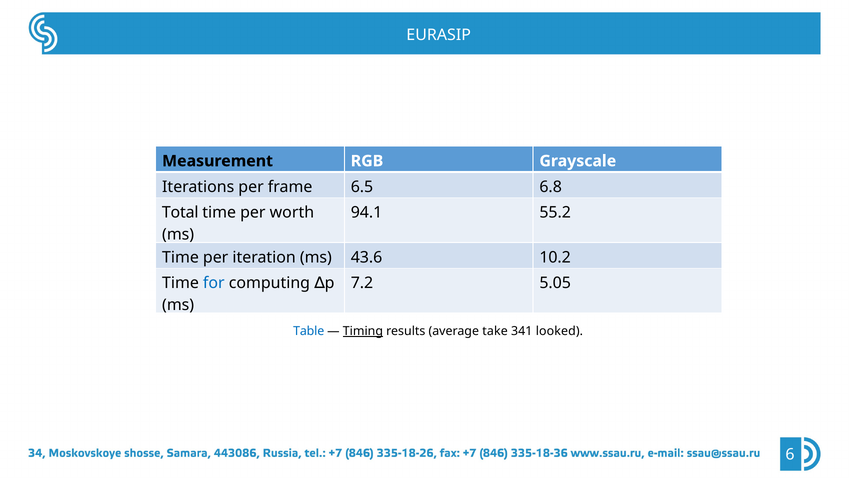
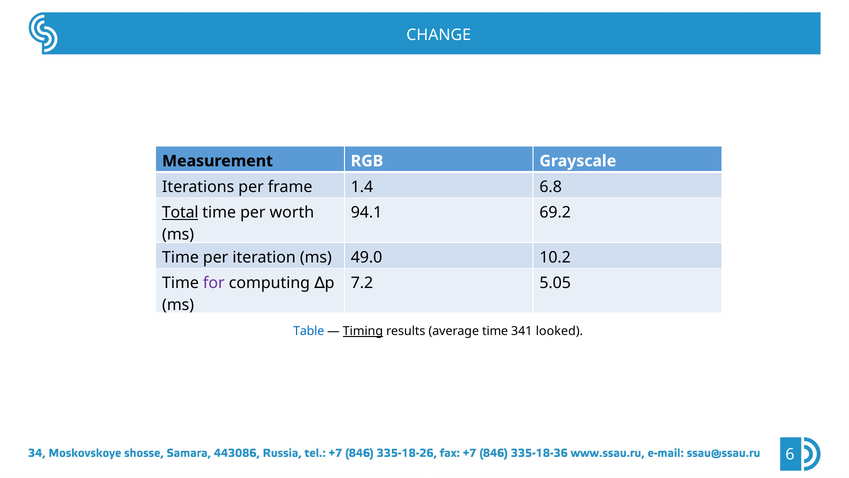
EURASIP: EURASIP -> CHANGE (439, 35)
6.5: 6.5 -> 1.4 (362, 187)
Total underline: none -> present (180, 212)
55.2: 55.2 -> 69.2 (555, 212)
43.6: 43.6 -> 49.0 (367, 257)
for colour: blue -> purple (214, 283)
average take: take -> time (495, 331)
